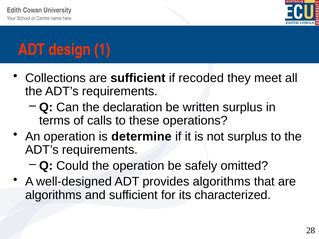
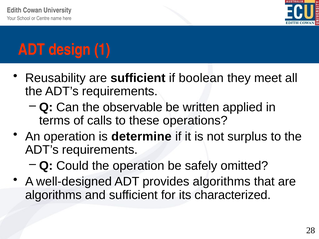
Collections: Collections -> Reusability (55, 78)
recoded: recoded -> boolean (201, 78)
declaration: declaration -> observable (133, 107)
written surplus: surplus -> applied (243, 107)
